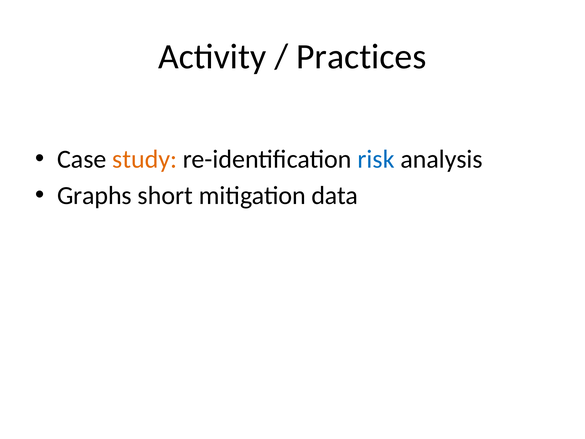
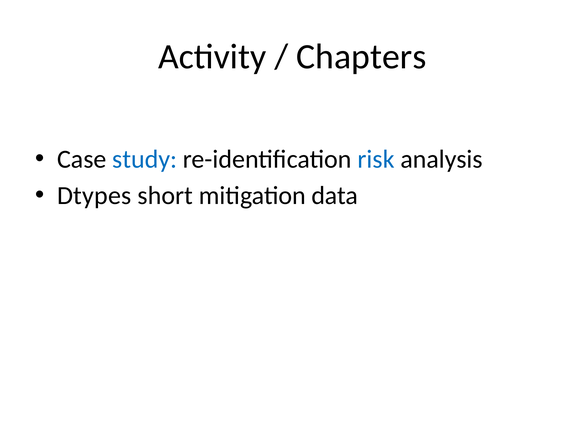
Practices: Practices -> Chapters (361, 57)
study colour: orange -> blue (145, 159)
Graphs: Graphs -> Dtypes (94, 196)
